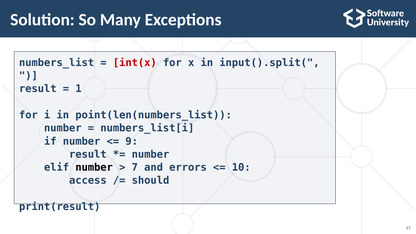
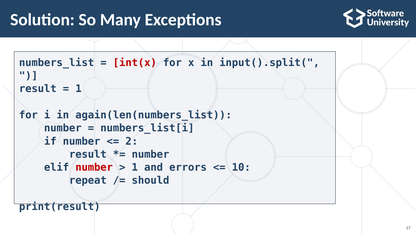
point(len(numbers_list: point(len(numbers_list -> again(len(numbers_list (154, 115)
9: 9 -> 2 (132, 141)
number colour: black -> red (94, 167)
7: 7 -> 1 (135, 167)
access: access -> repeat (88, 181)
